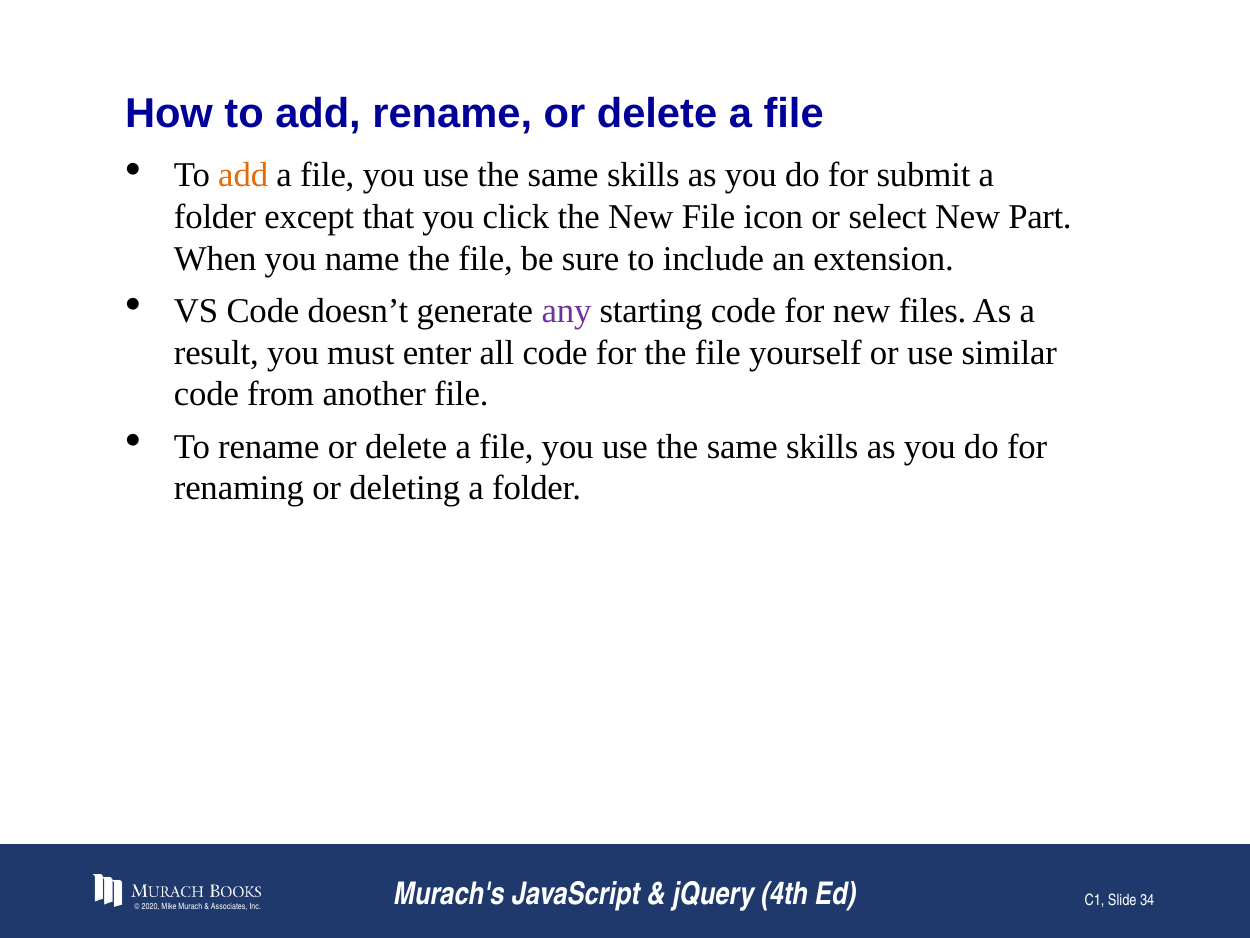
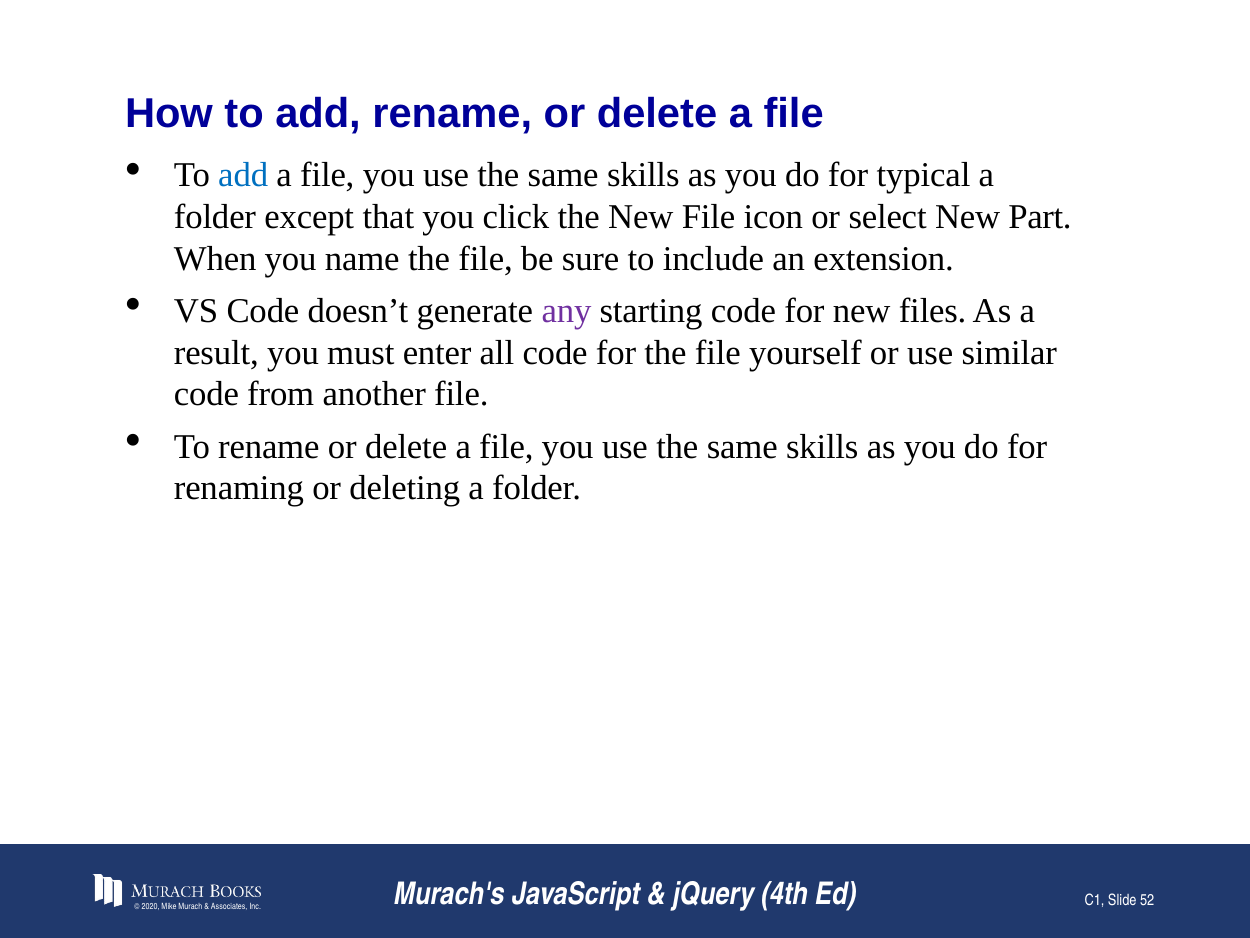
add colour: orange -> blue (243, 175)
submit: submit -> typical (923, 175)
34: 34 -> 52 (1147, 899)
